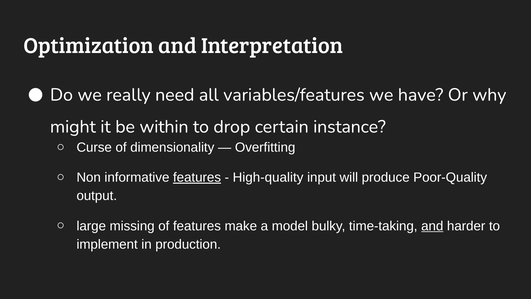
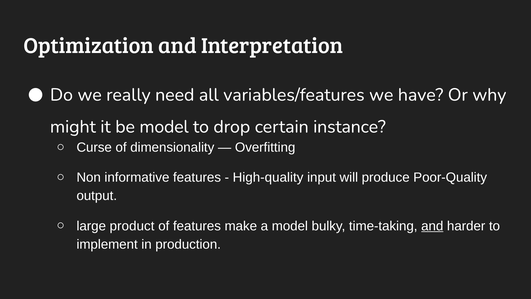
be within: within -> model (164, 127)
features underline: present -> none (197, 177)
missing: missing -> product (132, 226)
